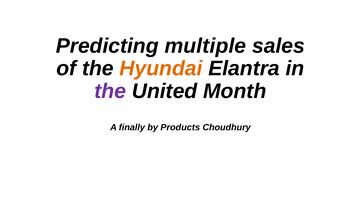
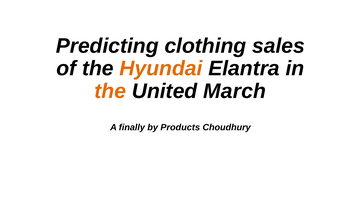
multiple: multiple -> clothing (205, 46)
the colour: purple -> orange (110, 91)
Month: Month -> March (235, 91)
